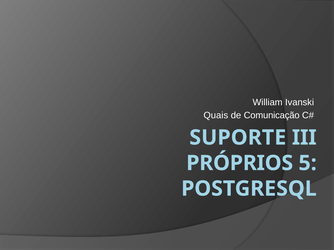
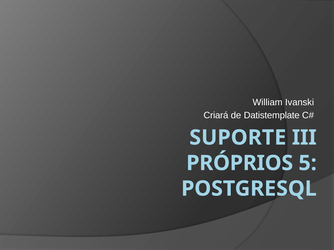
Quais: Quais -> Criará (216, 116)
Comunicação: Comunicação -> Datistemplate (272, 116)
